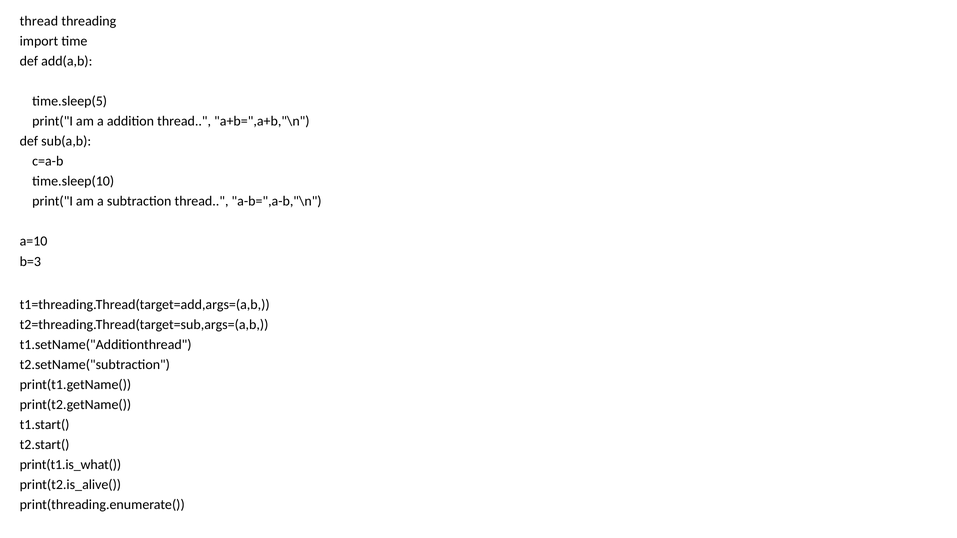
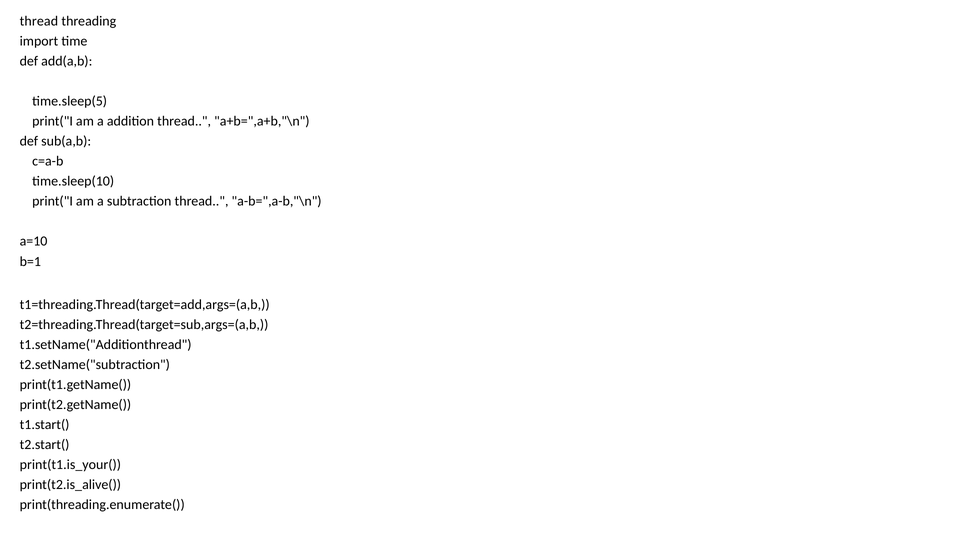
b=3: b=3 -> b=1 (30, 262)
print(t1.is_what(: print(t1.is_what( -> print(t1.is_your( (70, 465)
